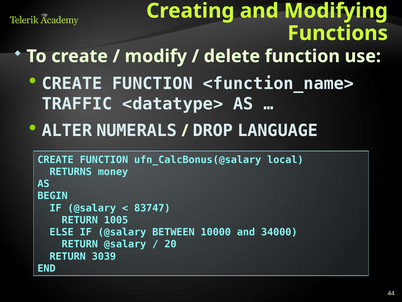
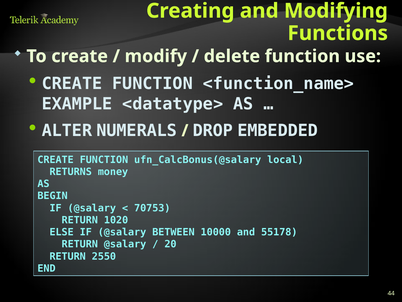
TRAFFIC: TRAFFIC -> EXAMPLE (77, 104)
LANGUAGE: LANGUAGE -> EMBEDDED (278, 130)
83747: 83747 -> 70753 (152, 208)
1005: 1005 -> 1020 (116, 220)
34000: 34000 -> 55178 (279, 232)
3039: 3039 -> 2550 (104, 256)
